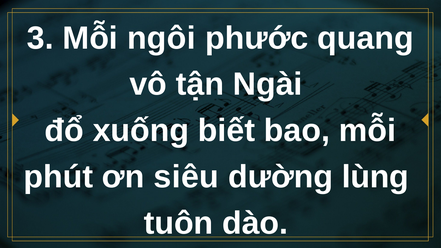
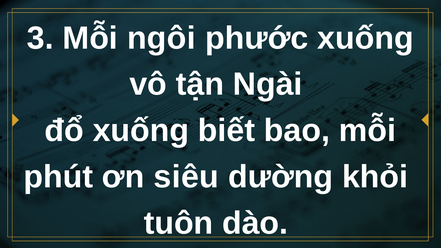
phước quang: quang -> xuống (365, 38)
lùng: lùng -> khỏi (375, 177)
